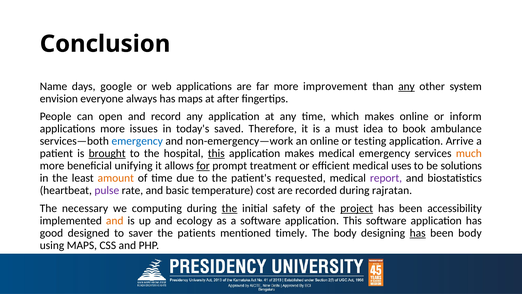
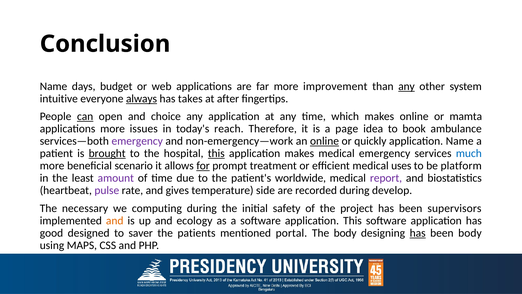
google: google -> budget (116, 86)
envision: envision -> intuitive (59, 99)
always underline: none -> present (142, 99)
has maps: maps -> takes (190, 99)
can underline: none -> present (85, 116)
record: record -> choice (166, 116)
inform: inform -> mamta (466, 116)
saved: saved -> reach (229, 129)
must: must -> page (347, 129)
emergency colour: blue -> purple (137, 141)
online underline: none -> present (324, 141)
testing: testing -> quickly (370, 141)
application Arrive: Arrive -> Name (460, 141)
much colour: orange -> blue (469, 153)
unifying: unifying -> scenario (134, 166)
solutions: solutions -> platform (461, 166)
amount colour: orange -> purple (116, 178)
requested: requested -> worldwide (300, 178)
basic: basic -> gives (177, 190)
cost: cost -> side (266, 190)
rajratan: rajratan -> develop (392, 190)
the underline: present -> none (229, 208)
project underline: present -> none (357, 208)
accessibility: accessibility -> supervisors (454, 208)
timely: timely -> portal (291, 233)
